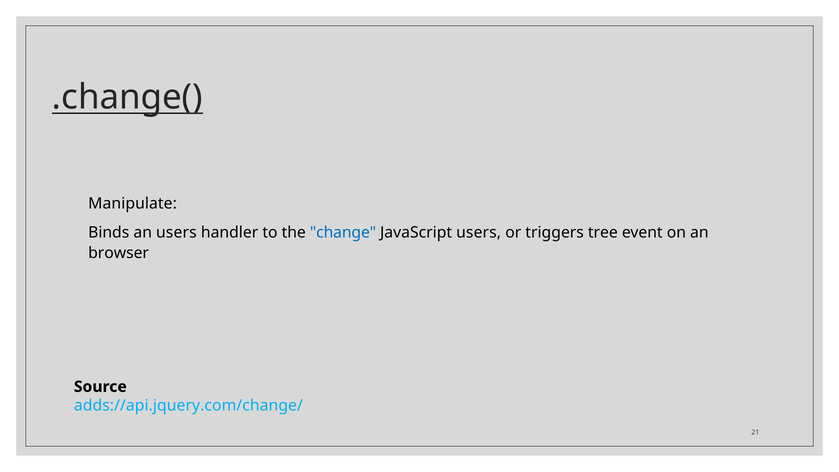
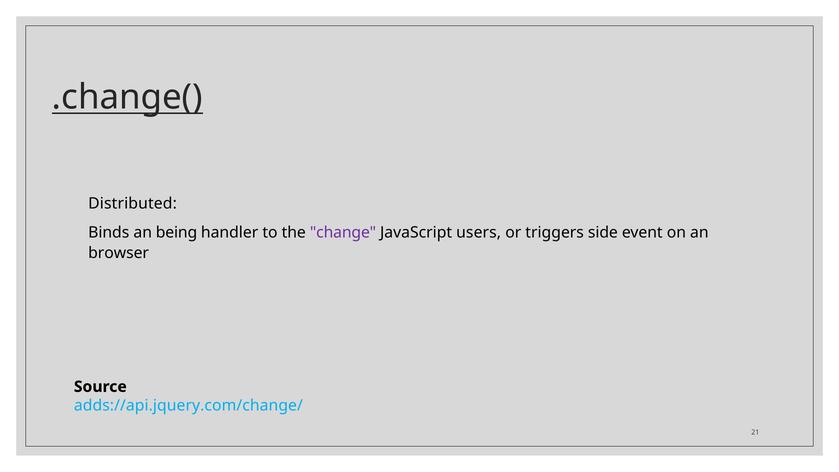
Manipulate: Manipulate -> Distributed (133, 204)
an users: users -> being (176, 232)
change colour: blue -> purple (343, 232)
tree: tree -> side (603, 232)
